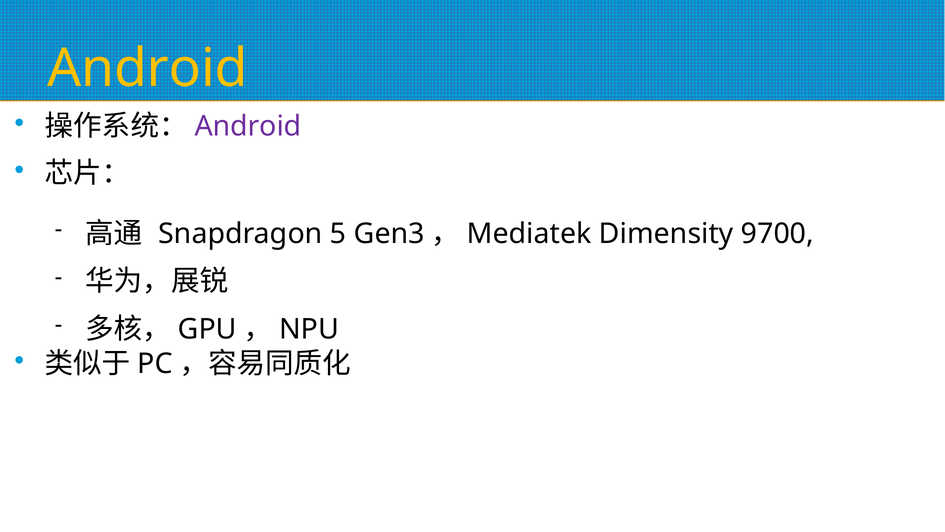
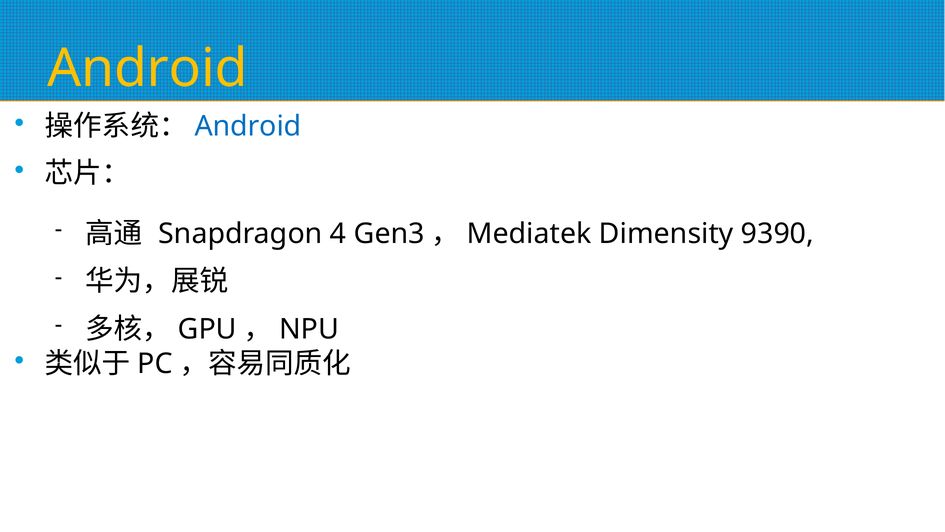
Android colour: purple -> blue (248, 126)
5: 5 -> 4 (338, 234)
9700: 9700 -> 9390 (777, 234)
